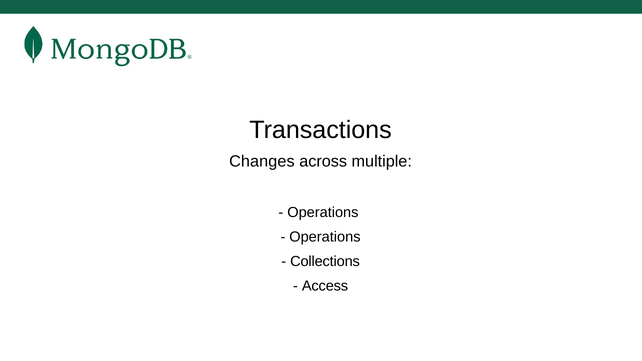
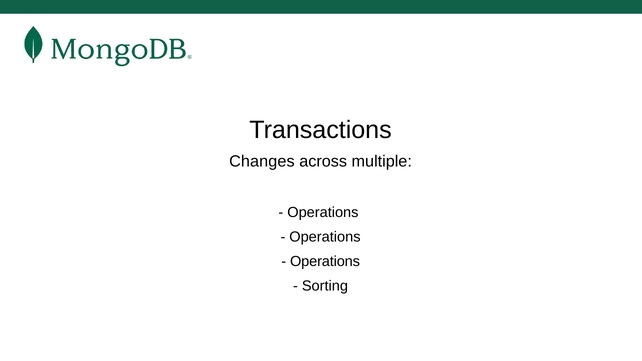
Collections: Collections -> Operations (325, 261)
Access: Access -> Sorting (325, 286)
